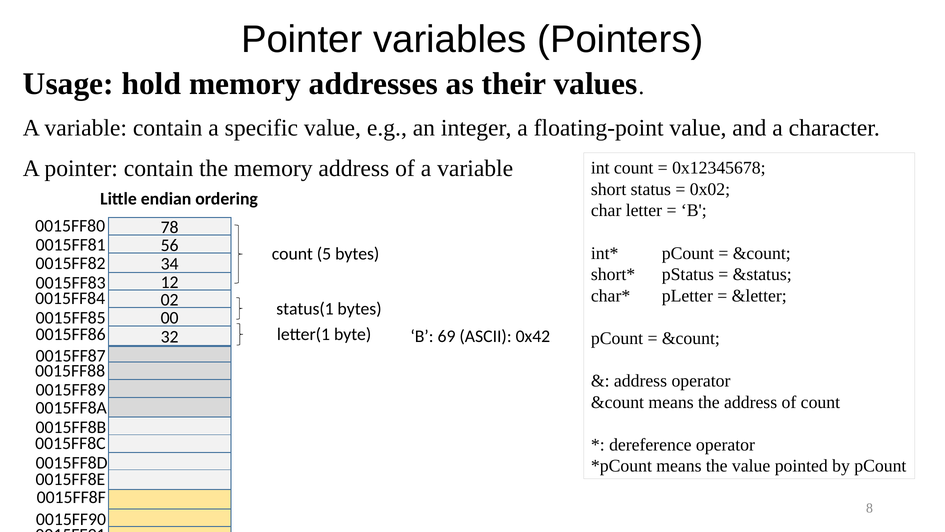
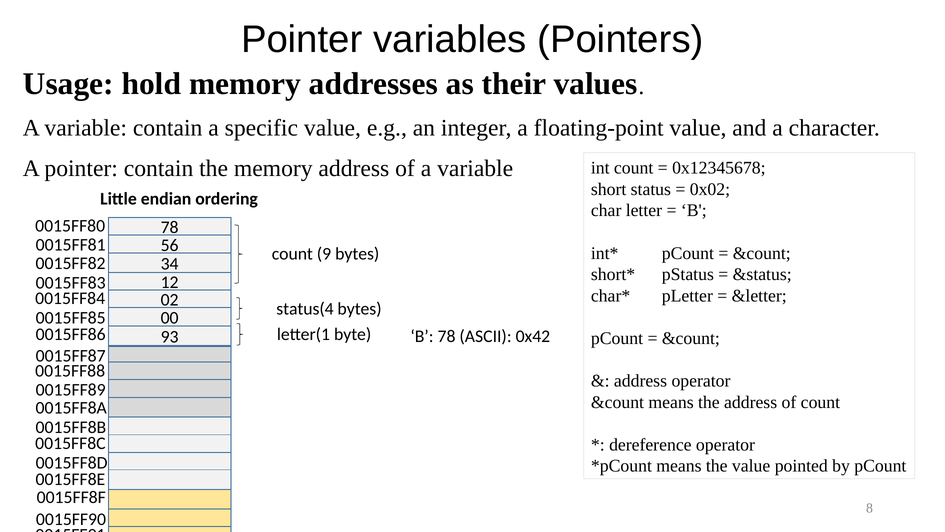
5: 5 -> 9 (324, 254)
status(1: status(1 -> status(4 (305, 308)
32: 32 -> 93 (170, 337)
B 69: 69 -> 78 (447, 336)
